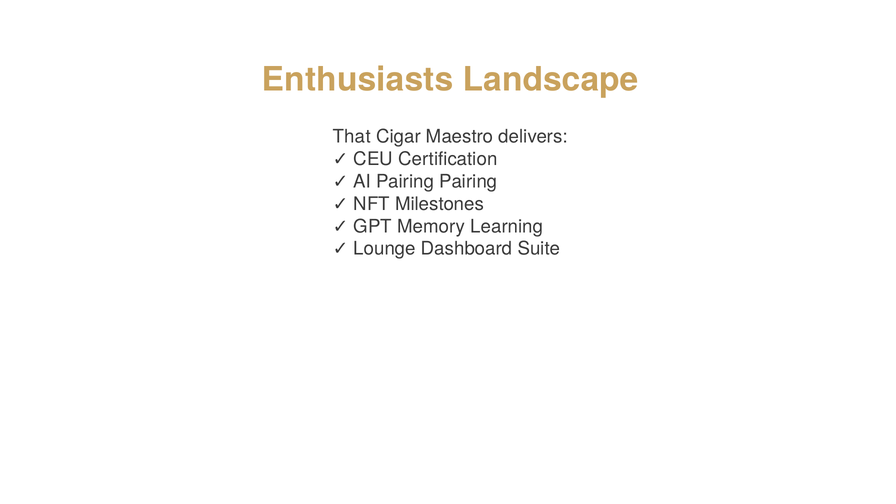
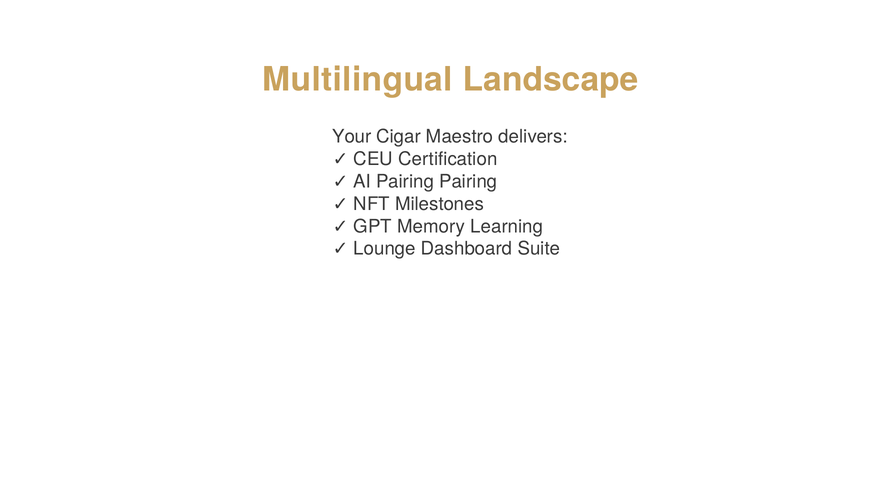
Enthusiasts: Enthusiasts -> Multilingual (358, 80)
That: That -> Your (352, 137)
